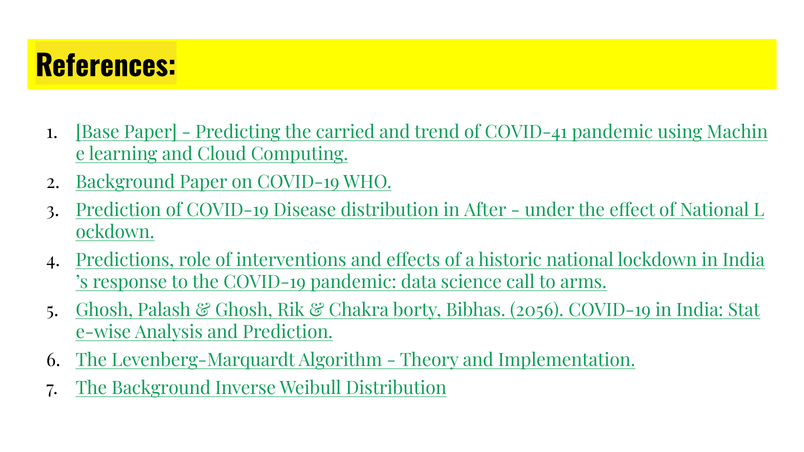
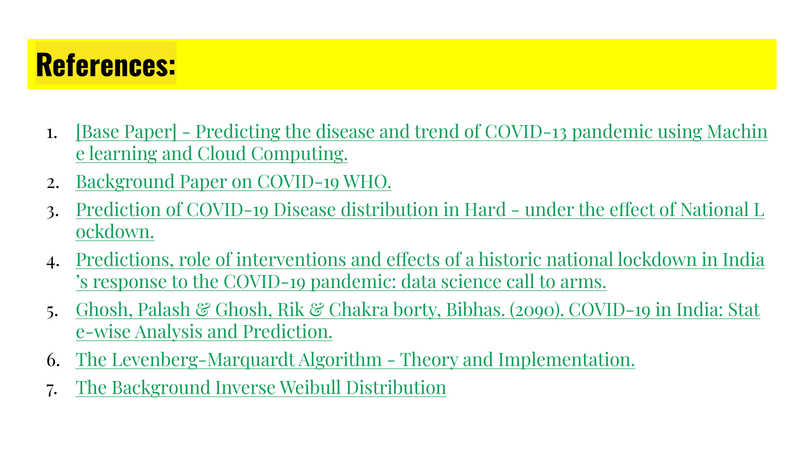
the carried: carried -> disease (345, 132)
COVID-41: COVID-41 -> COVID-13 (526, 132)
After: After -> Hard (485, 210)
2056: 2056 -> 2090 (537, 311)
